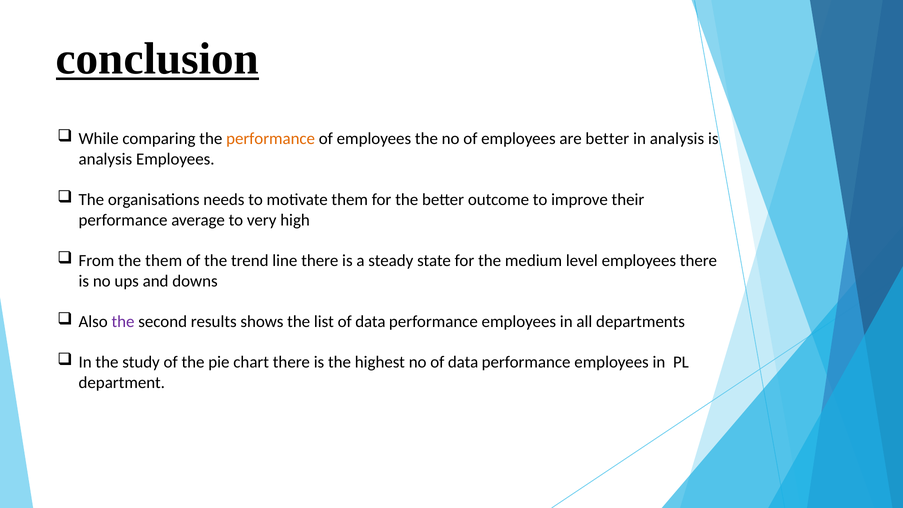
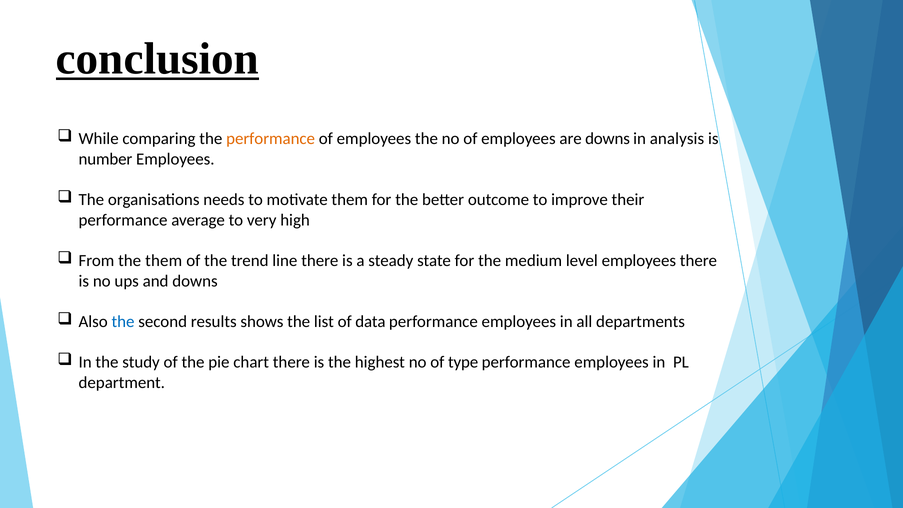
are better: better -> downs (608, 139)
analysis: analysis -> number (105, 159)
the colour: purple -> blue (123, 322)
no of data: data -> type (463, 362)
